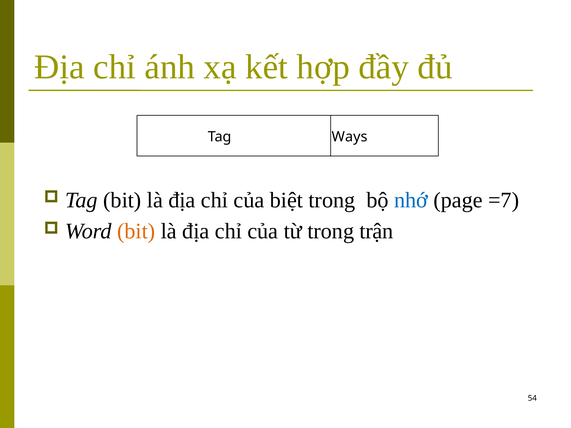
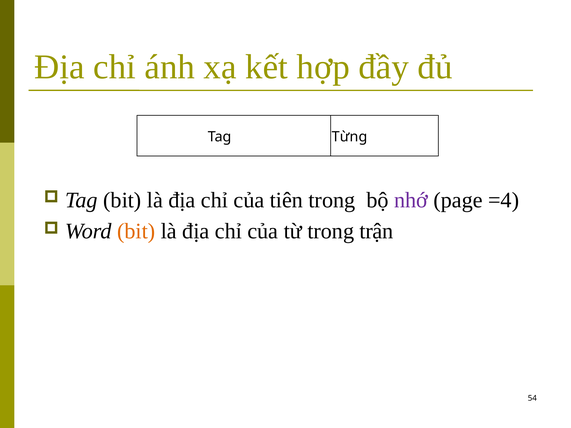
Ways: Ways -> Từng (350, 137)
biệt: biệt -> tiên (286, 200)
nhớ colour: blue -> purple (411, 200)
=7: =7 -> =4 (504, 200)
